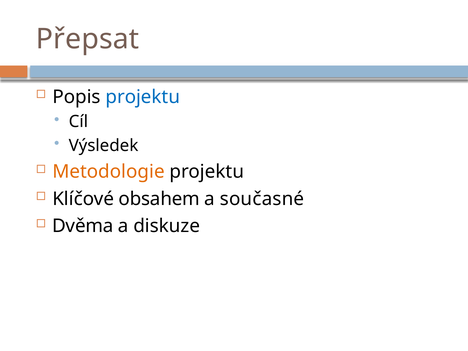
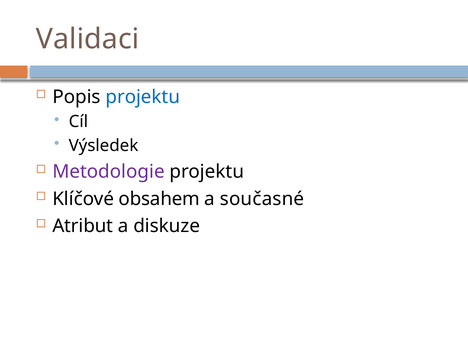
Přepsat: Přepsat -> Validaci (88, 39)
Metodologie colour: orange -> purple (109, 172)
Dvěma: Dvěma -> Atribut (83, 226)
